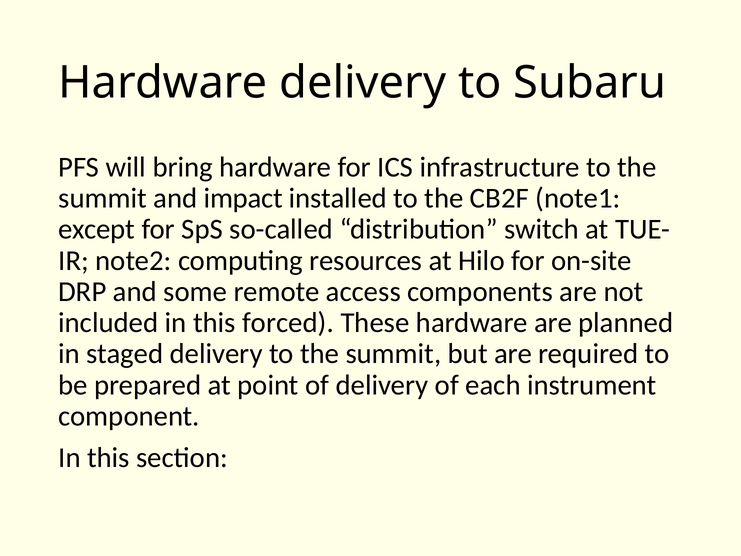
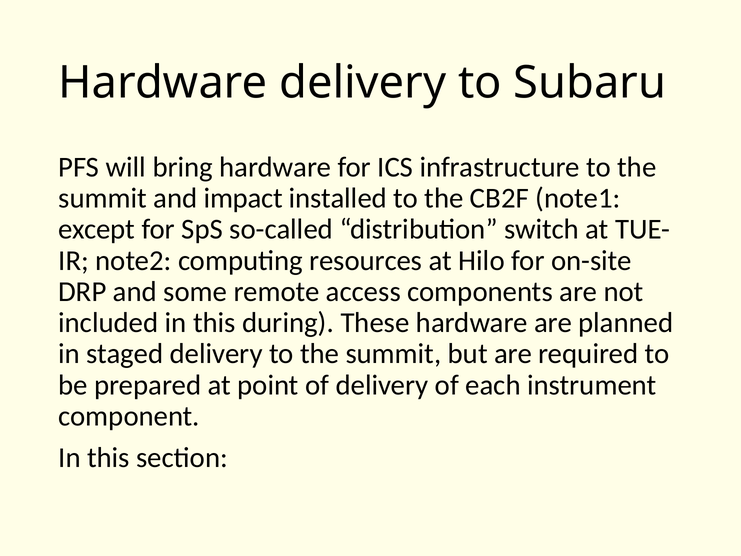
forced: forced -> during (288, 323)
